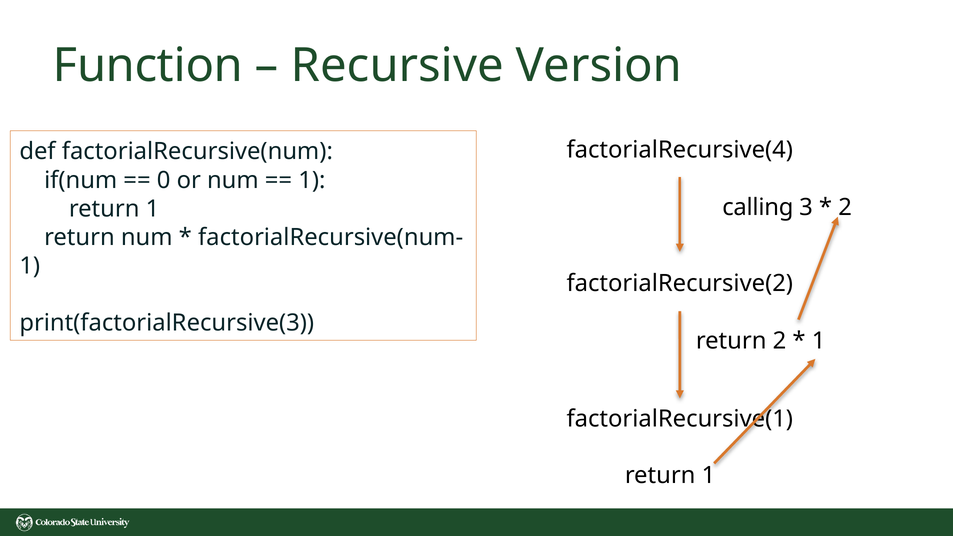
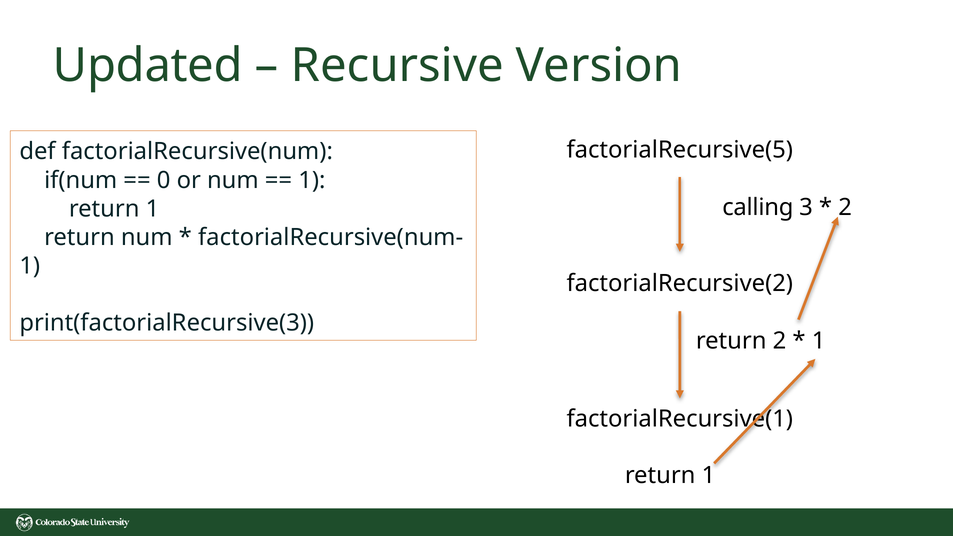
Function: Function -> Updated (148, 66)
factorialRecursive(4: factorialRecursive(4 -> factorialRecursive(5 (680, 150)
